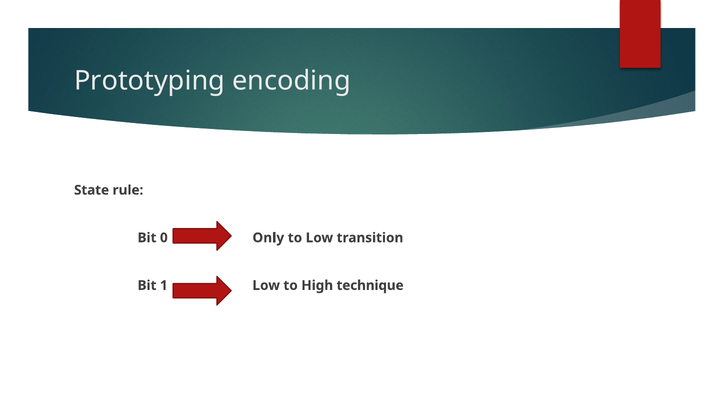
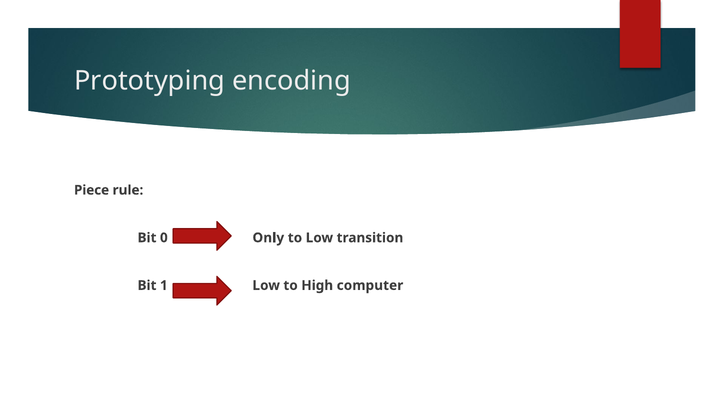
State: State -> Piece (92, 190)
technique: technique -> computer (370, 286)
